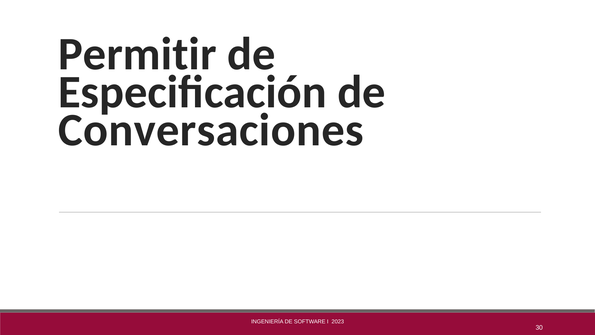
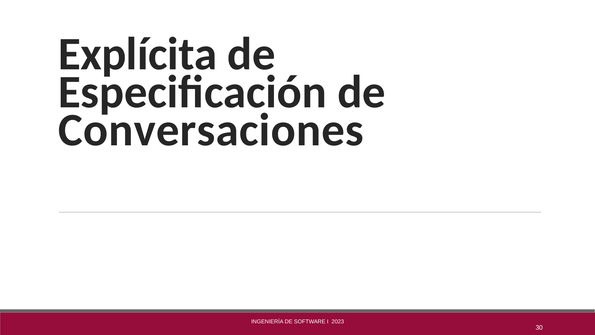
Permitir: Permitir -> Explícita (138, 54)
